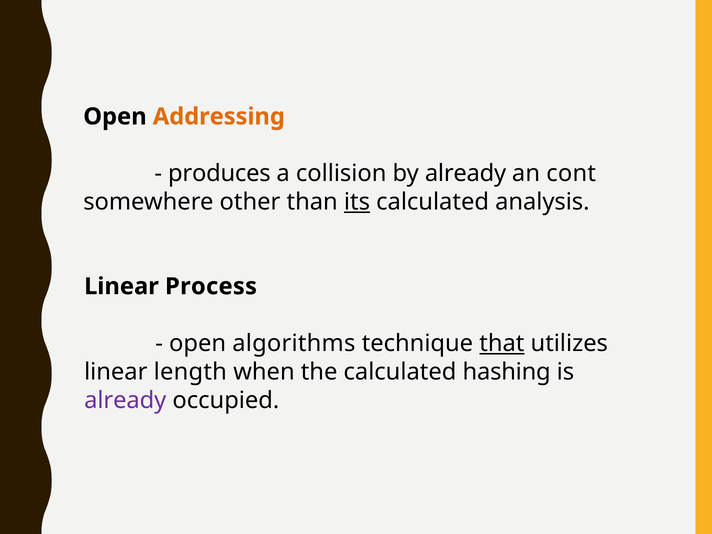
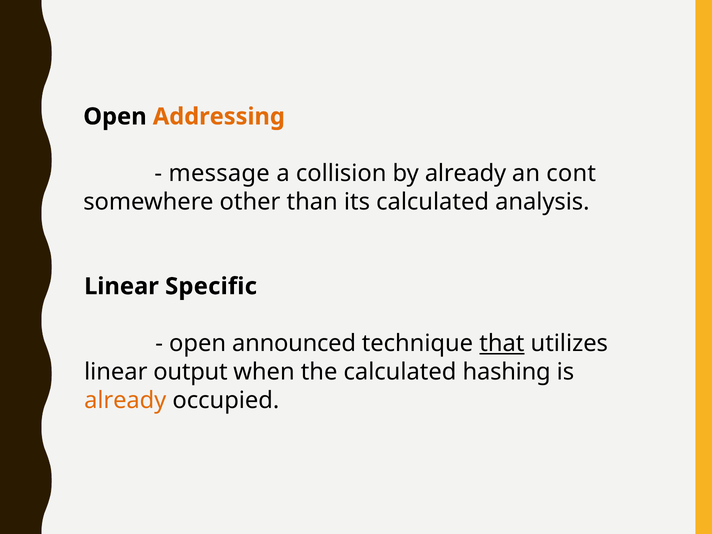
produces: produces -> message (219, 174)
its underline: present -> none (357, 202)
Process: Process -> Specific (211, 286)
algorithms: algorithms -> announced (294, 343)
length: length -> output (190, 372)
already colour: purple -> orange (125, 400)
